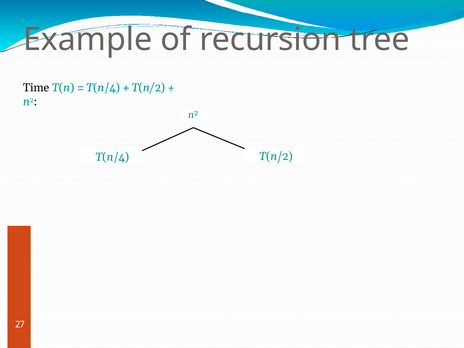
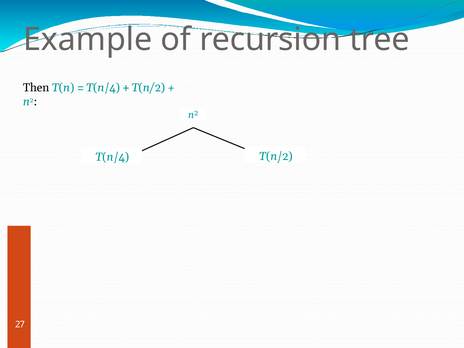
Time: Time -> Then (36, 88)
